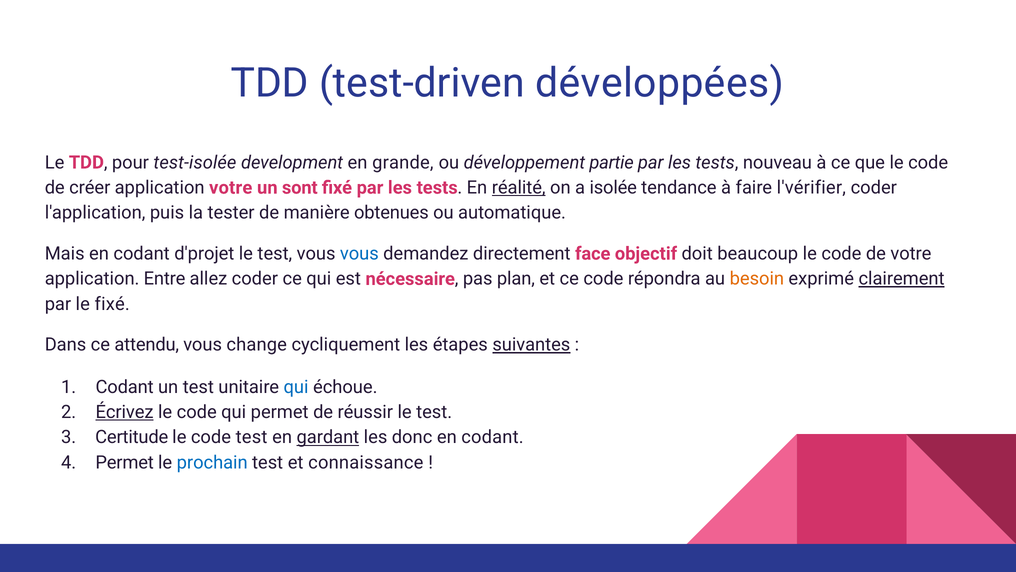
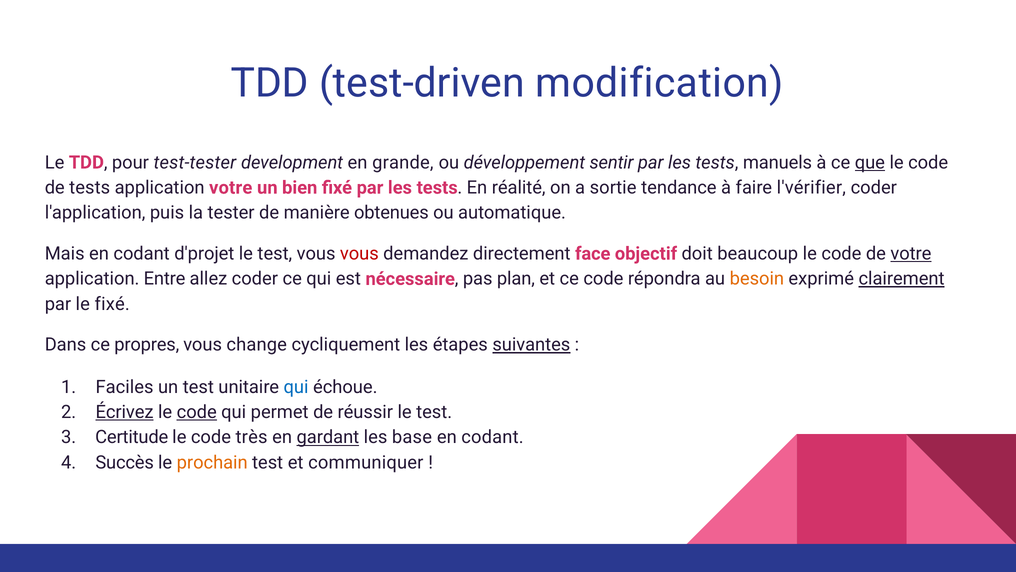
développées: développées -> modification (660, 83)
test-isolée: test-isolée -> test-tester (195, 162)
partie: partie -> sentir (612, 162)
nouveau: nouveau -> manuels (777, 162)
que underline: none -> present (870, 162)
de créer: créer -> tests (90, 188)
sont: sont -> bien (300, 188)
réalité underline: present -> none (519, 188)
isolée: isolée -> sortie (613, 188)
vous colour: blue -> red (359, 253)
votre underline: none -> present (911, 253)
attendu: attendu -> propres (147, 345)
Codant: Codant -> Faciles (125, 387)
code underline: none -> present (197, 412)
code test: test -> très (252, 437)
donc: donc -> base (412, 437)
Permet: Permet -> Succès (125, 462)
prochain colour: blue -> orange (212, 462)
connaissance: connaissance -> communiquer (366, 462)
